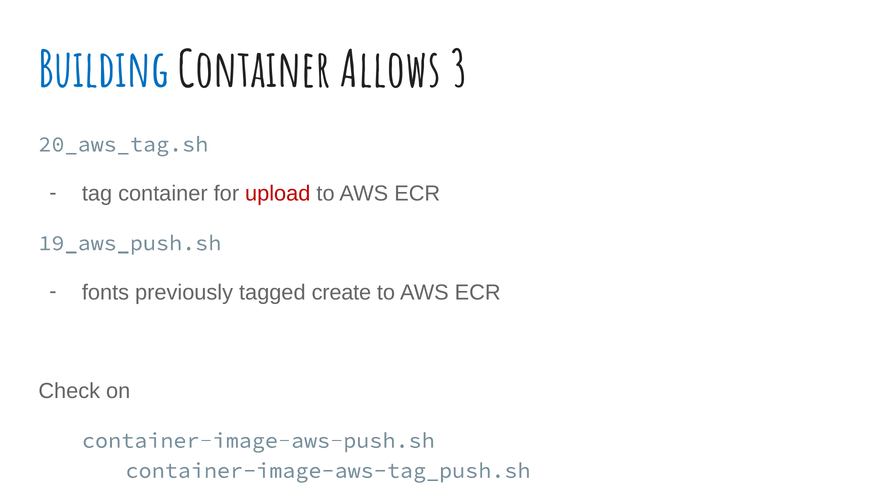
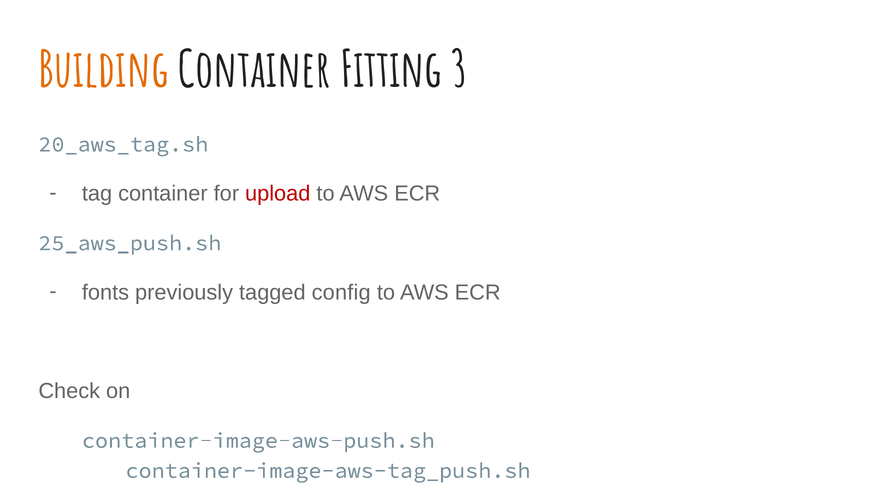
Building colour: blue -> orange (104, 71)
Allows: Allows -> Fitting (391, 71)
19_aws_push.sh: 19_aws_push.sh -> 25_aws_push.sh (130, 243)
create: create -> config (341, 292)
